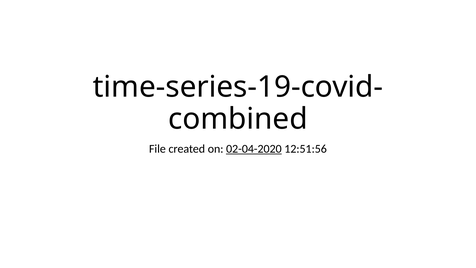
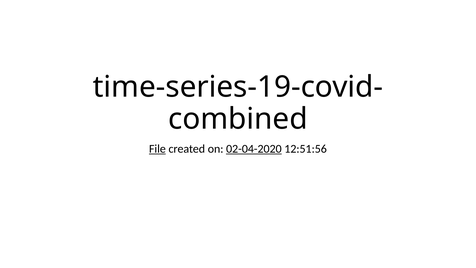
File underline: none -> present (157, 149)
